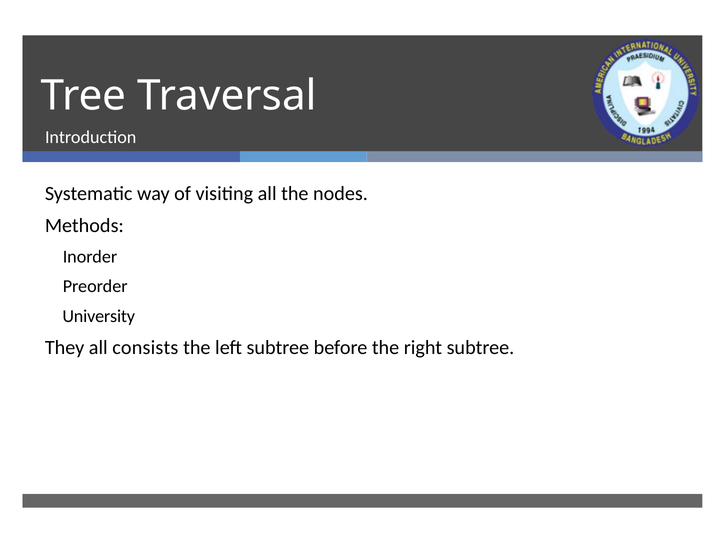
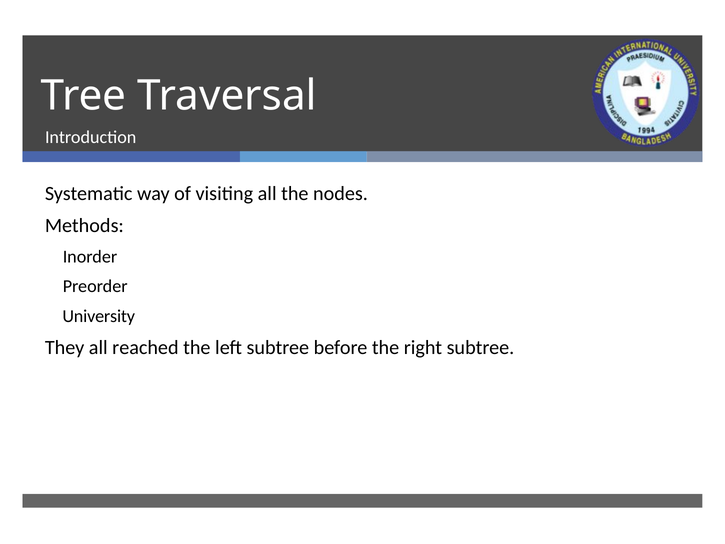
consists: consists -> reached (145, 347)
